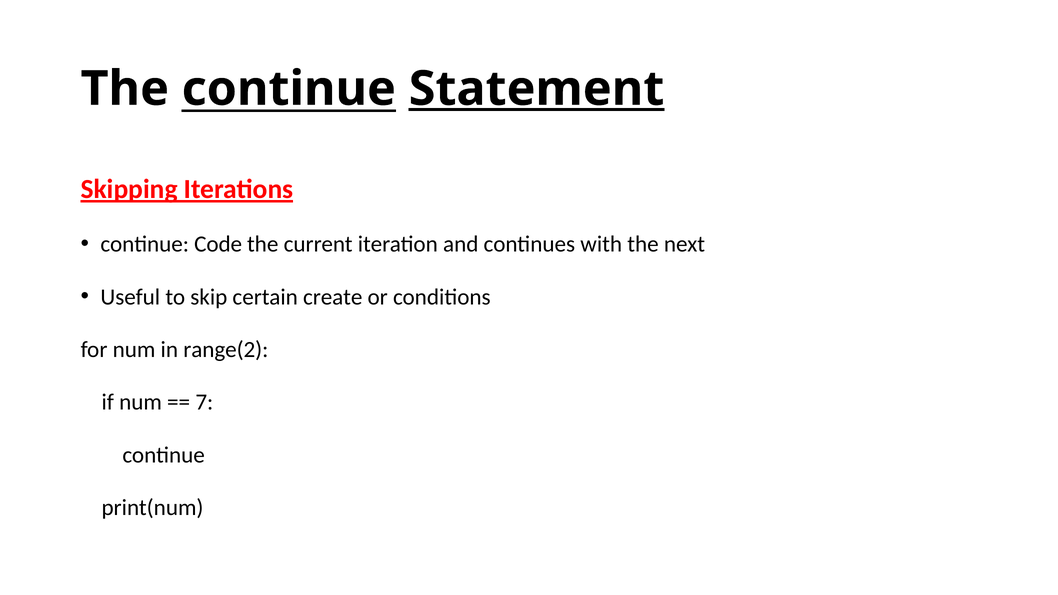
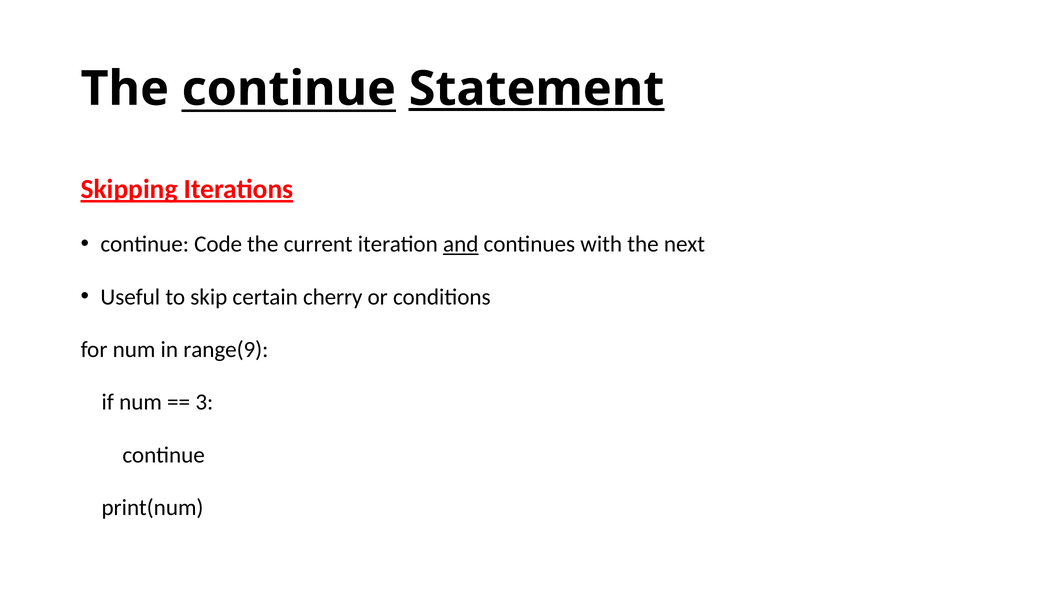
and underline: none -> present (461, 244)
create: create -> cherry (333, 297)
range(2: range(2 -> range(9 (226, 350)
7: 7 -> 3 (204, 402)
